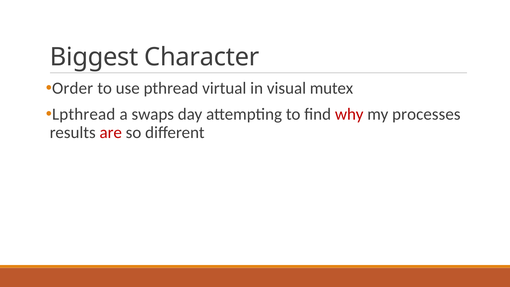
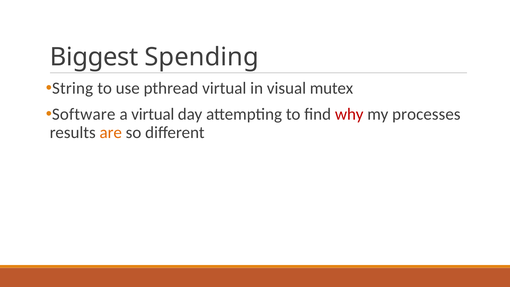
Character: Character -> Spending (202, 57)
Order: Order -> String (73, 88)
Lpthread: Lpthread -> Software (84, 114)
a swaps: swaps -> virtual (153, 114)
are colour: red -> orange (111, 132)
